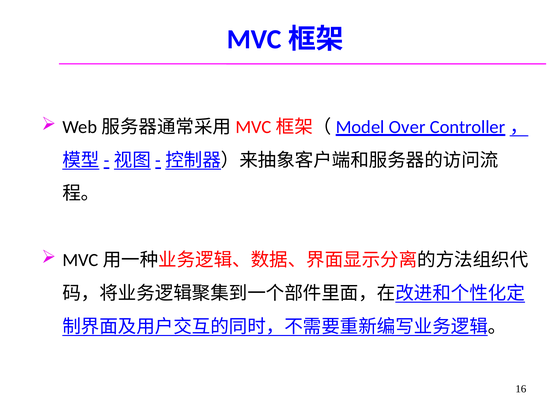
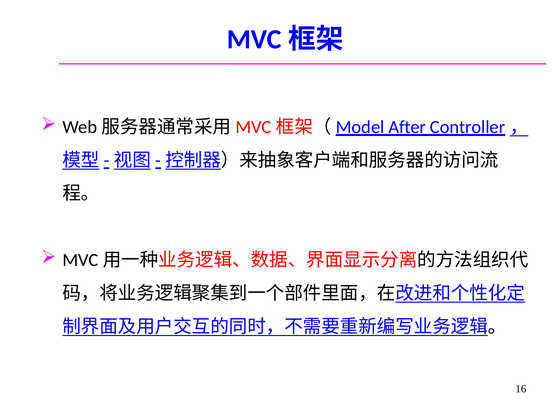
Over: Over -> After (407, 127)
